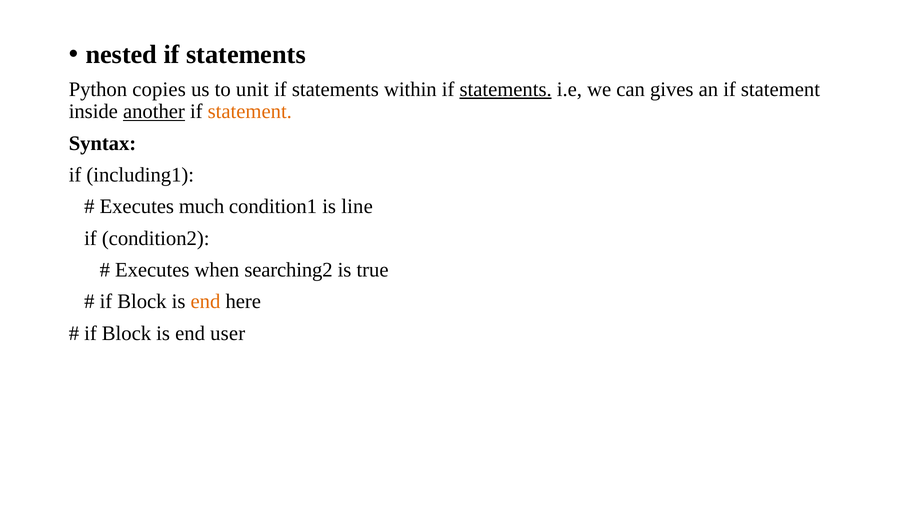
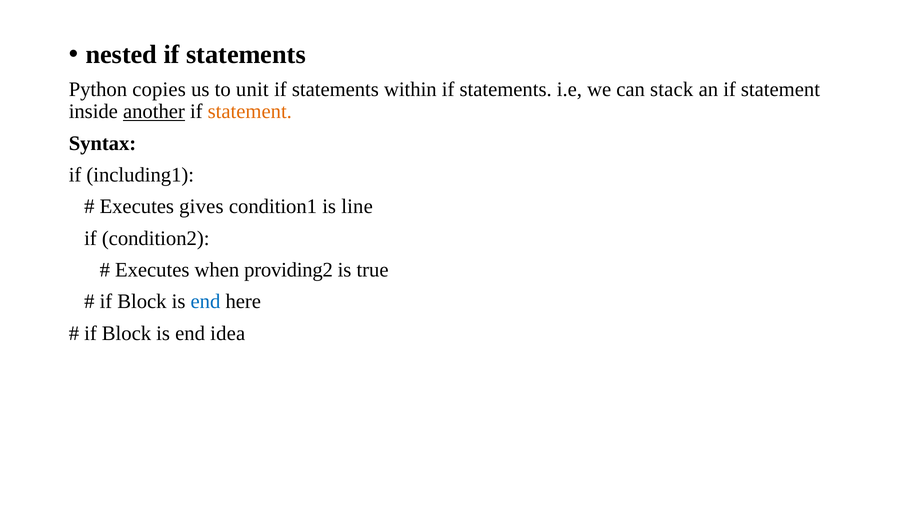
statements underline: present -> none (506, 89)
gives: gives -> stack (672, 89)
much: much -> gives (201, 207)
searching2: searching2 -> providing2 (289, 270)
end colour: orange -> blue (206, 302)
user: user -> idea (228, 334)
